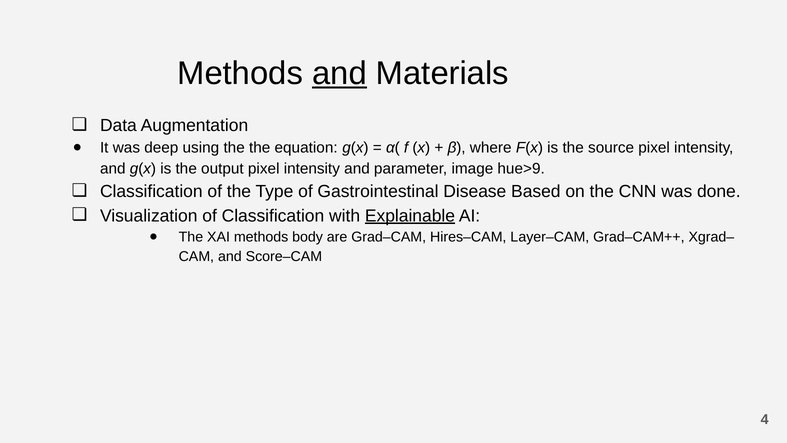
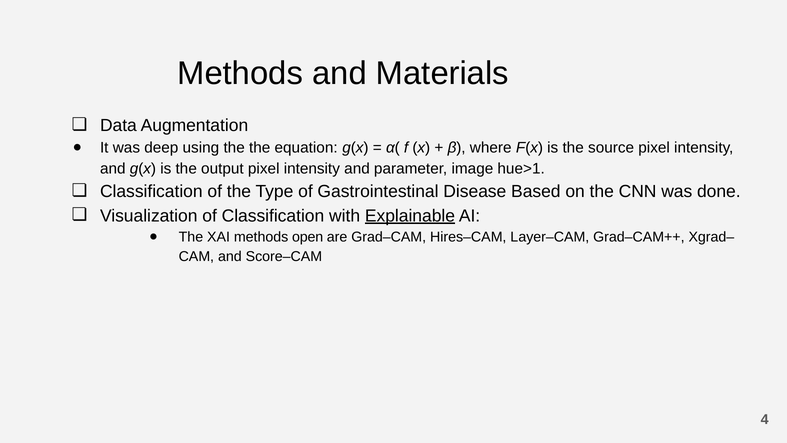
and underline: present -> none (339, 73)
hue>9: hue>9 -> hue>1 (521, 169)
body: body -> open (308, 237)
